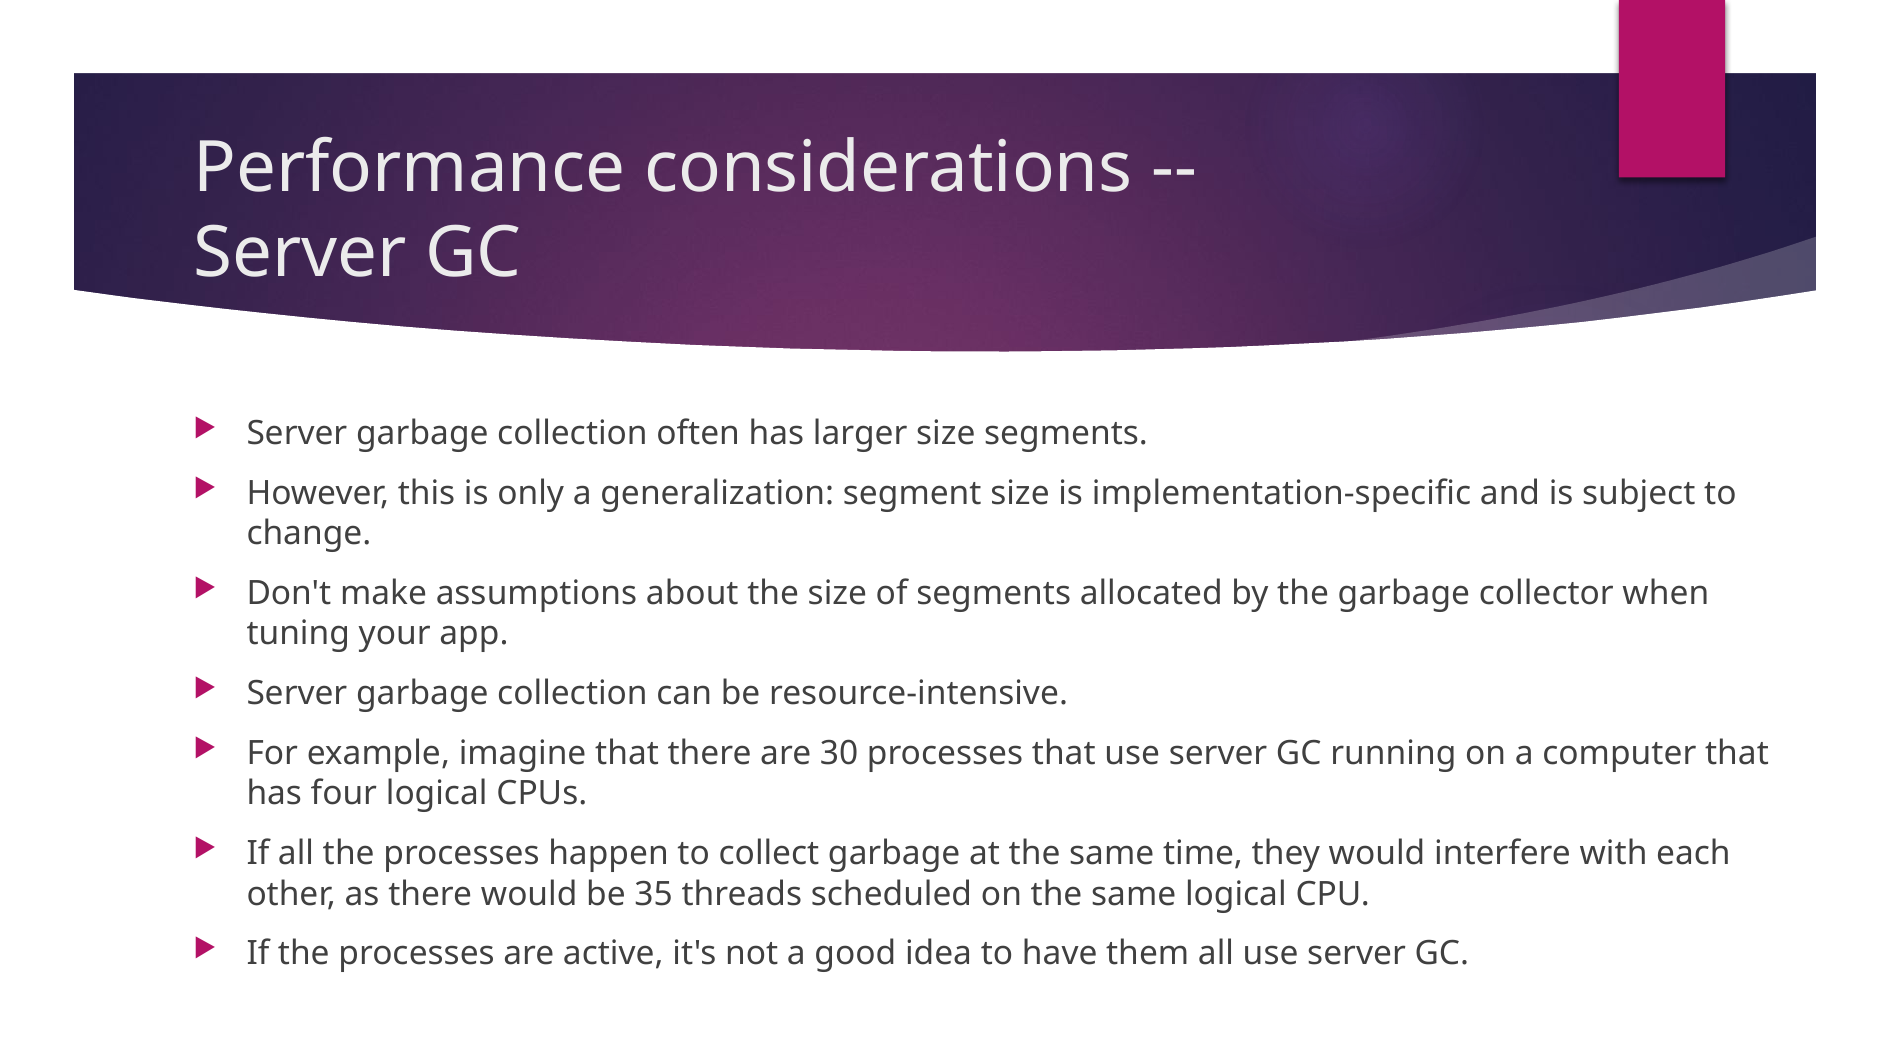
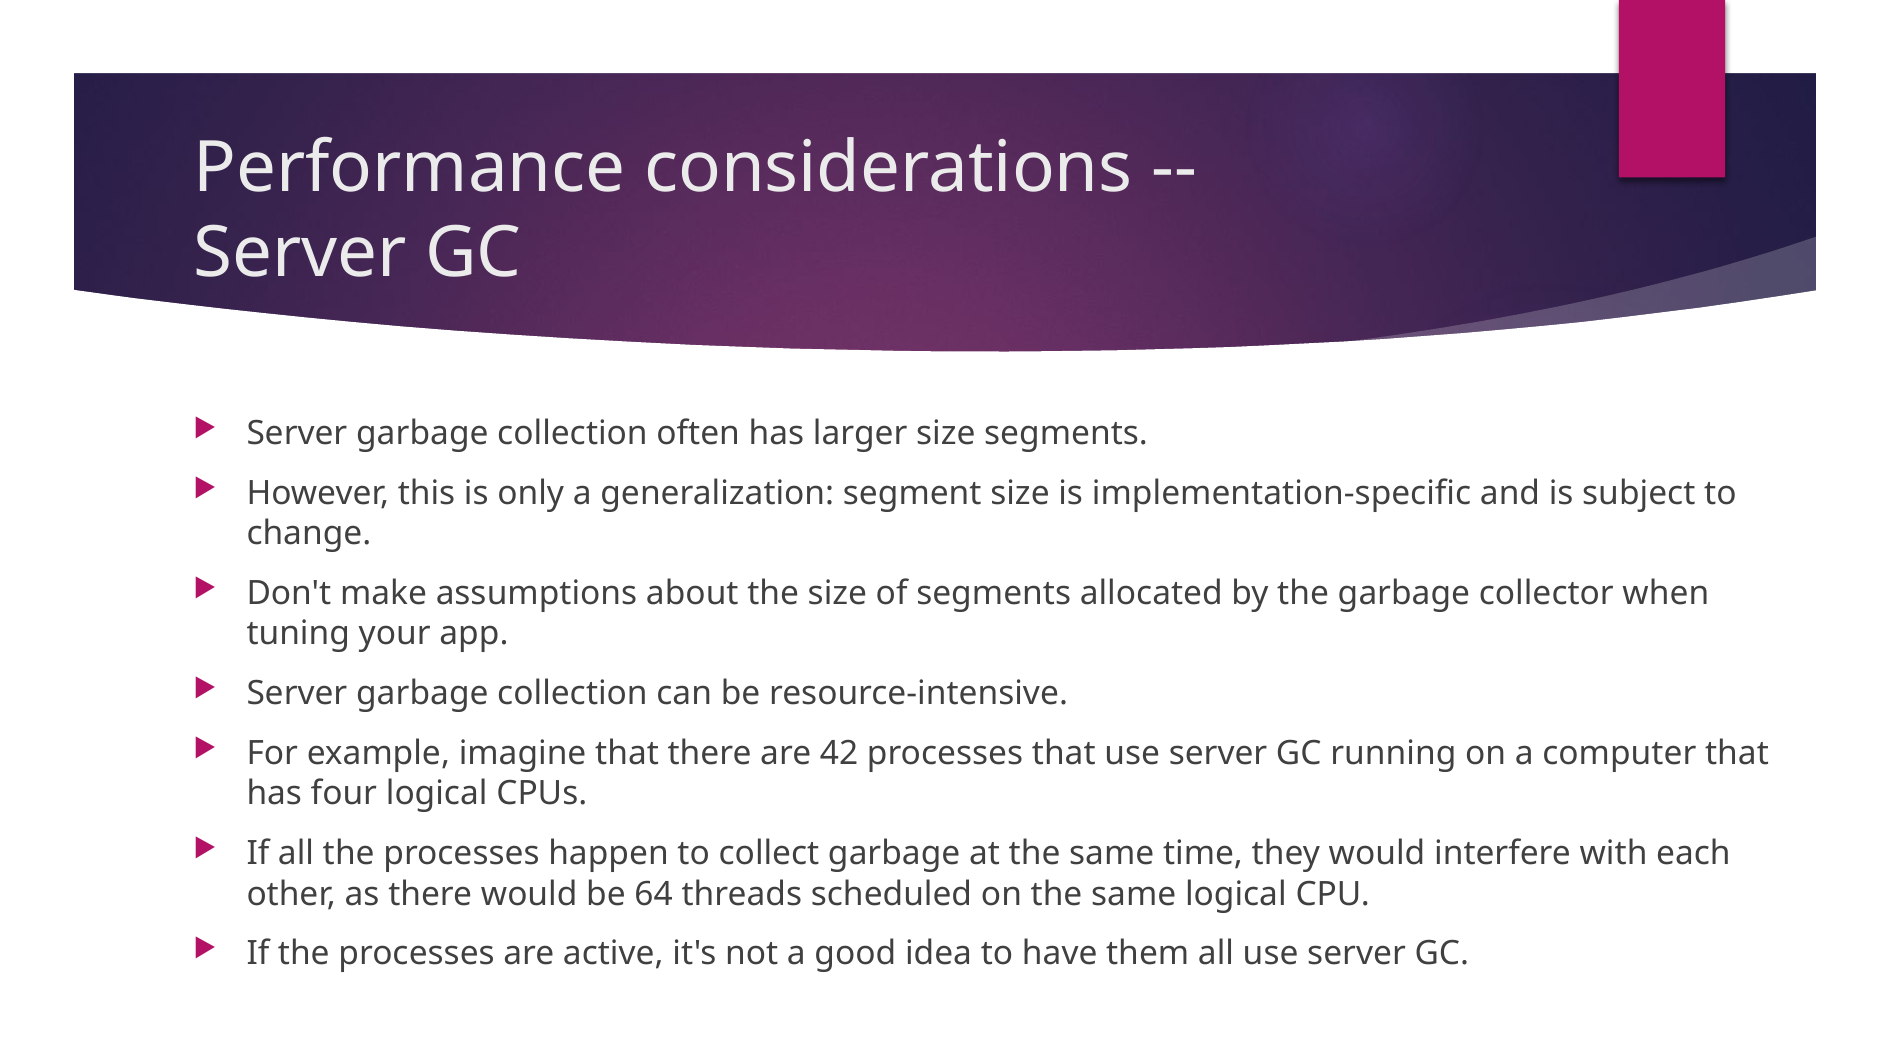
30: 30 -> 42 (839, 753)
35: 35 -> 64 (654, 894)
